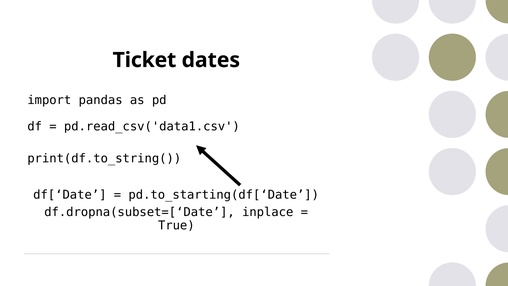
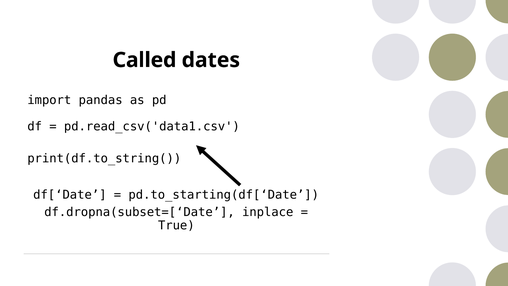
Ticket: Ticket -> Called (144, 60)
